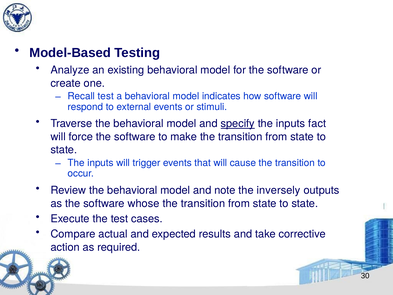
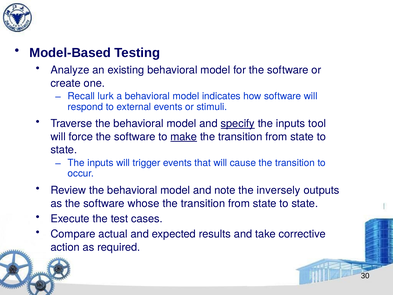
Recall test: test -> lurk (106, 96)
fact: fact -> tool (317, 124)
make underline: none -> present (184, 137)
